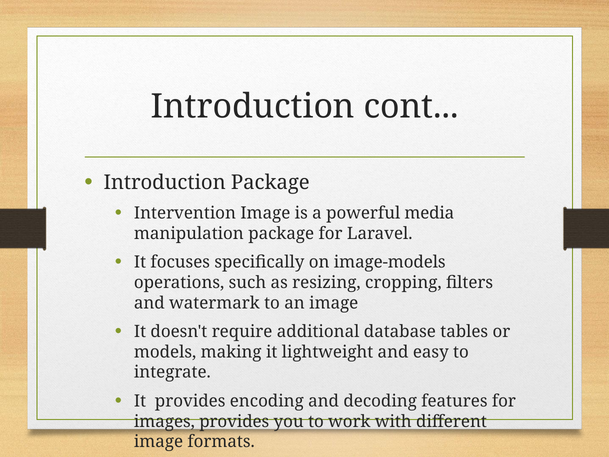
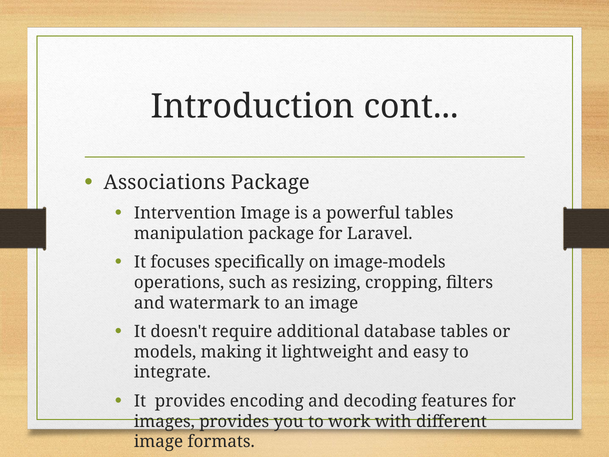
Introduction: Introduction -> Associations (165, 182)
powerful media: media -> tables (429, 213)
